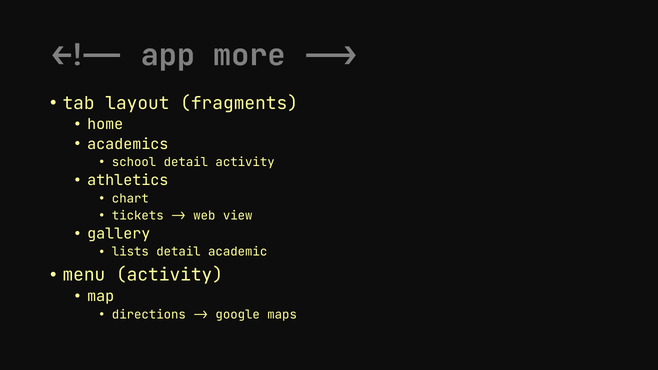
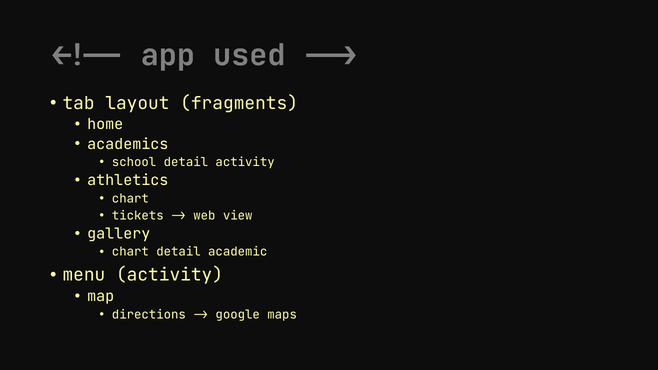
more: more -> used (249, 55)
lists: lists -> chart (130, 252)
